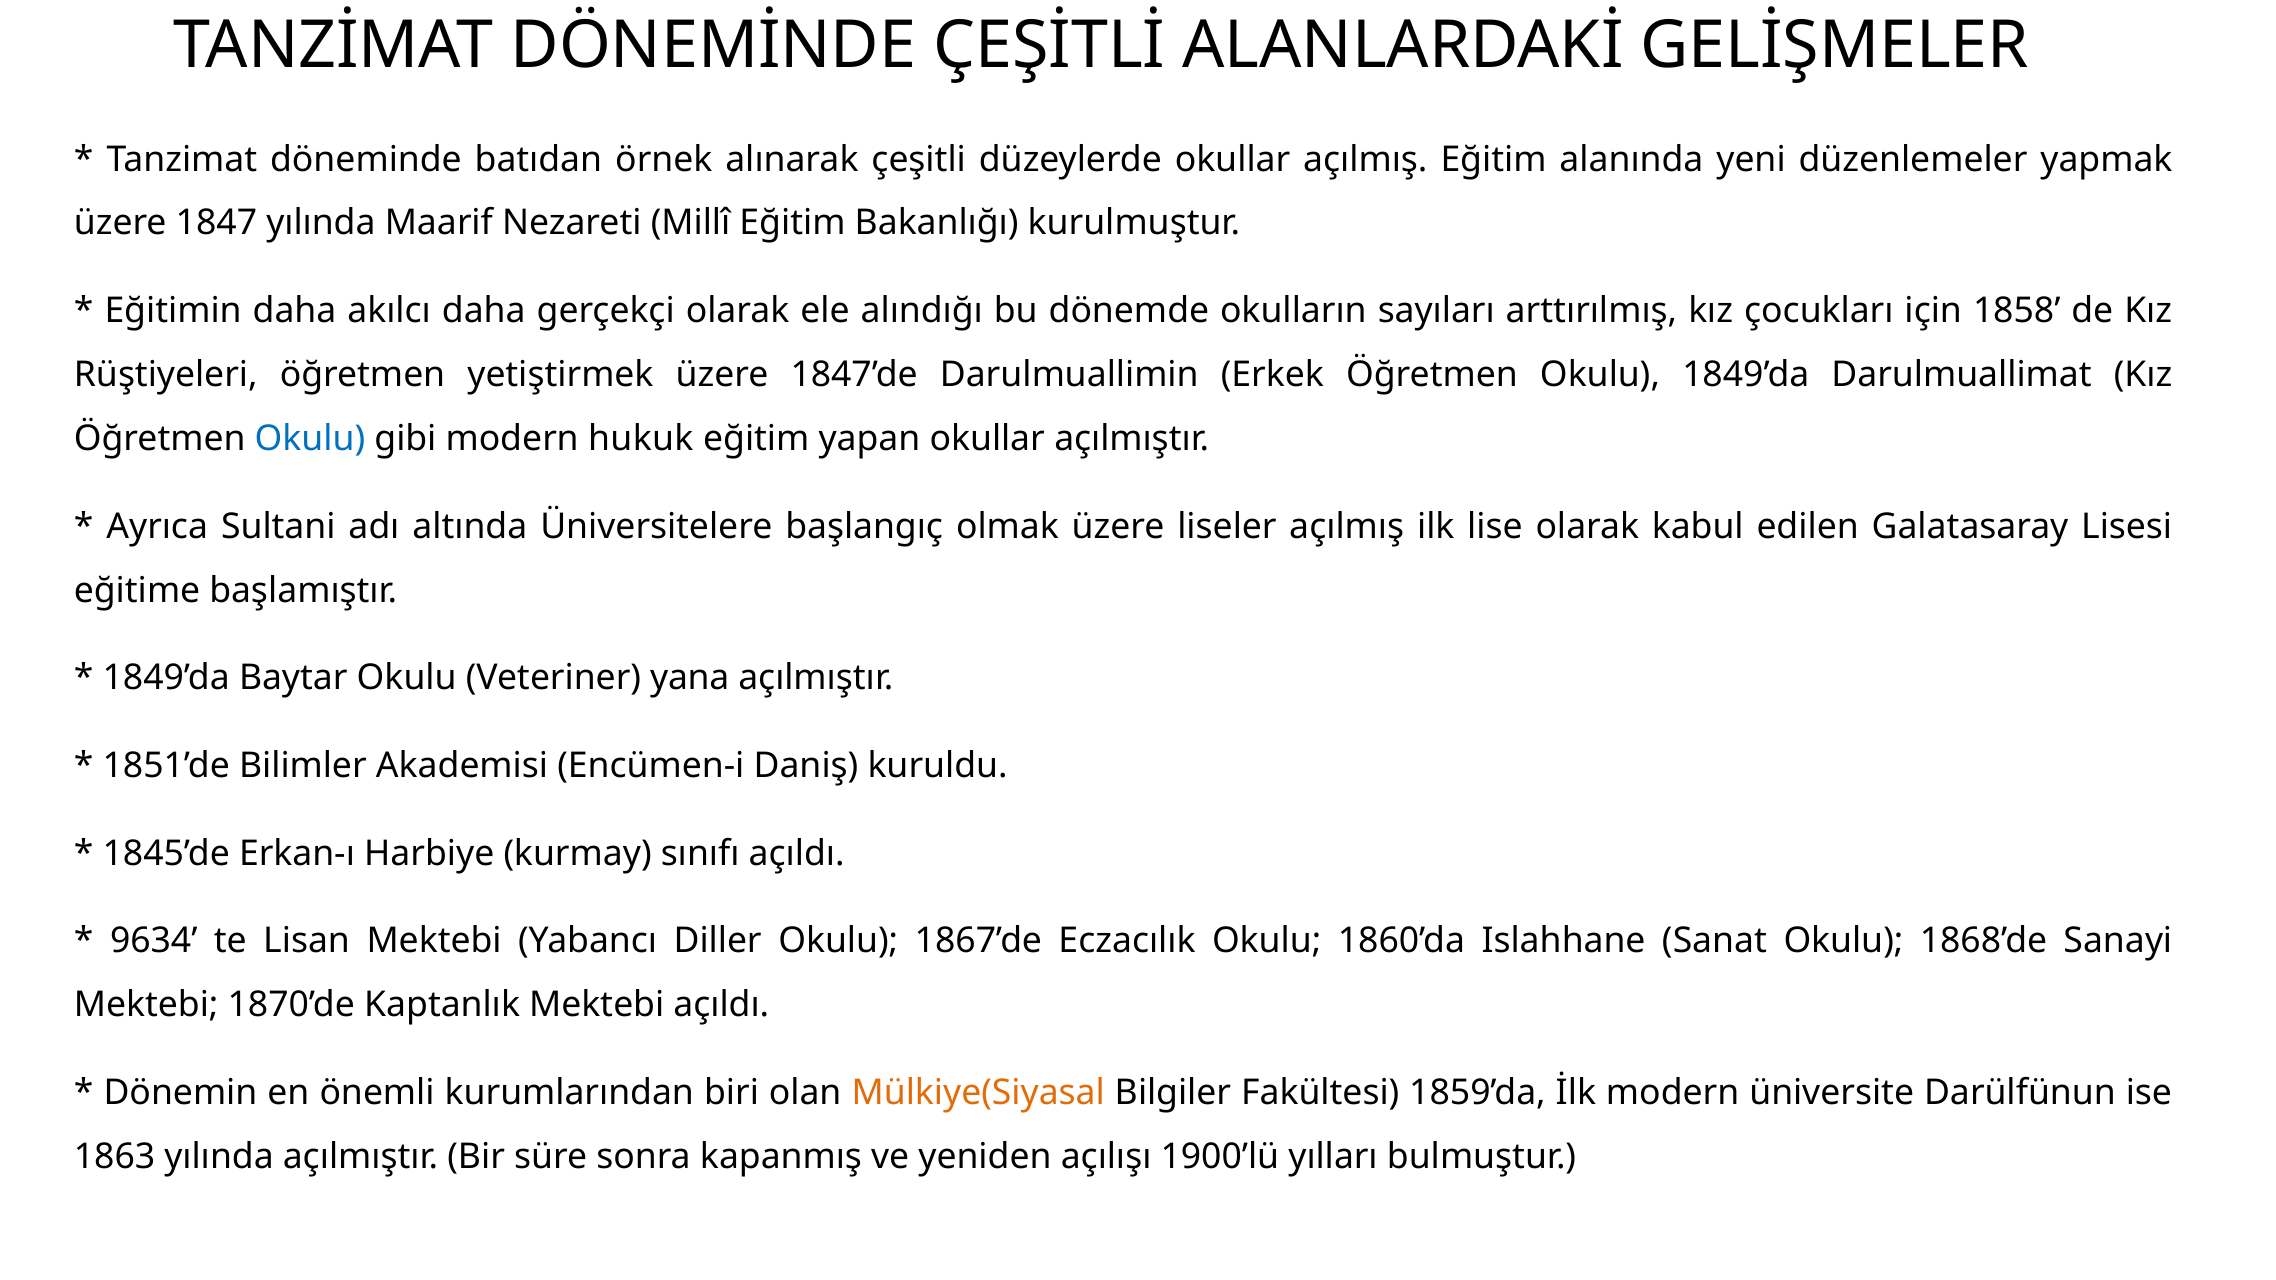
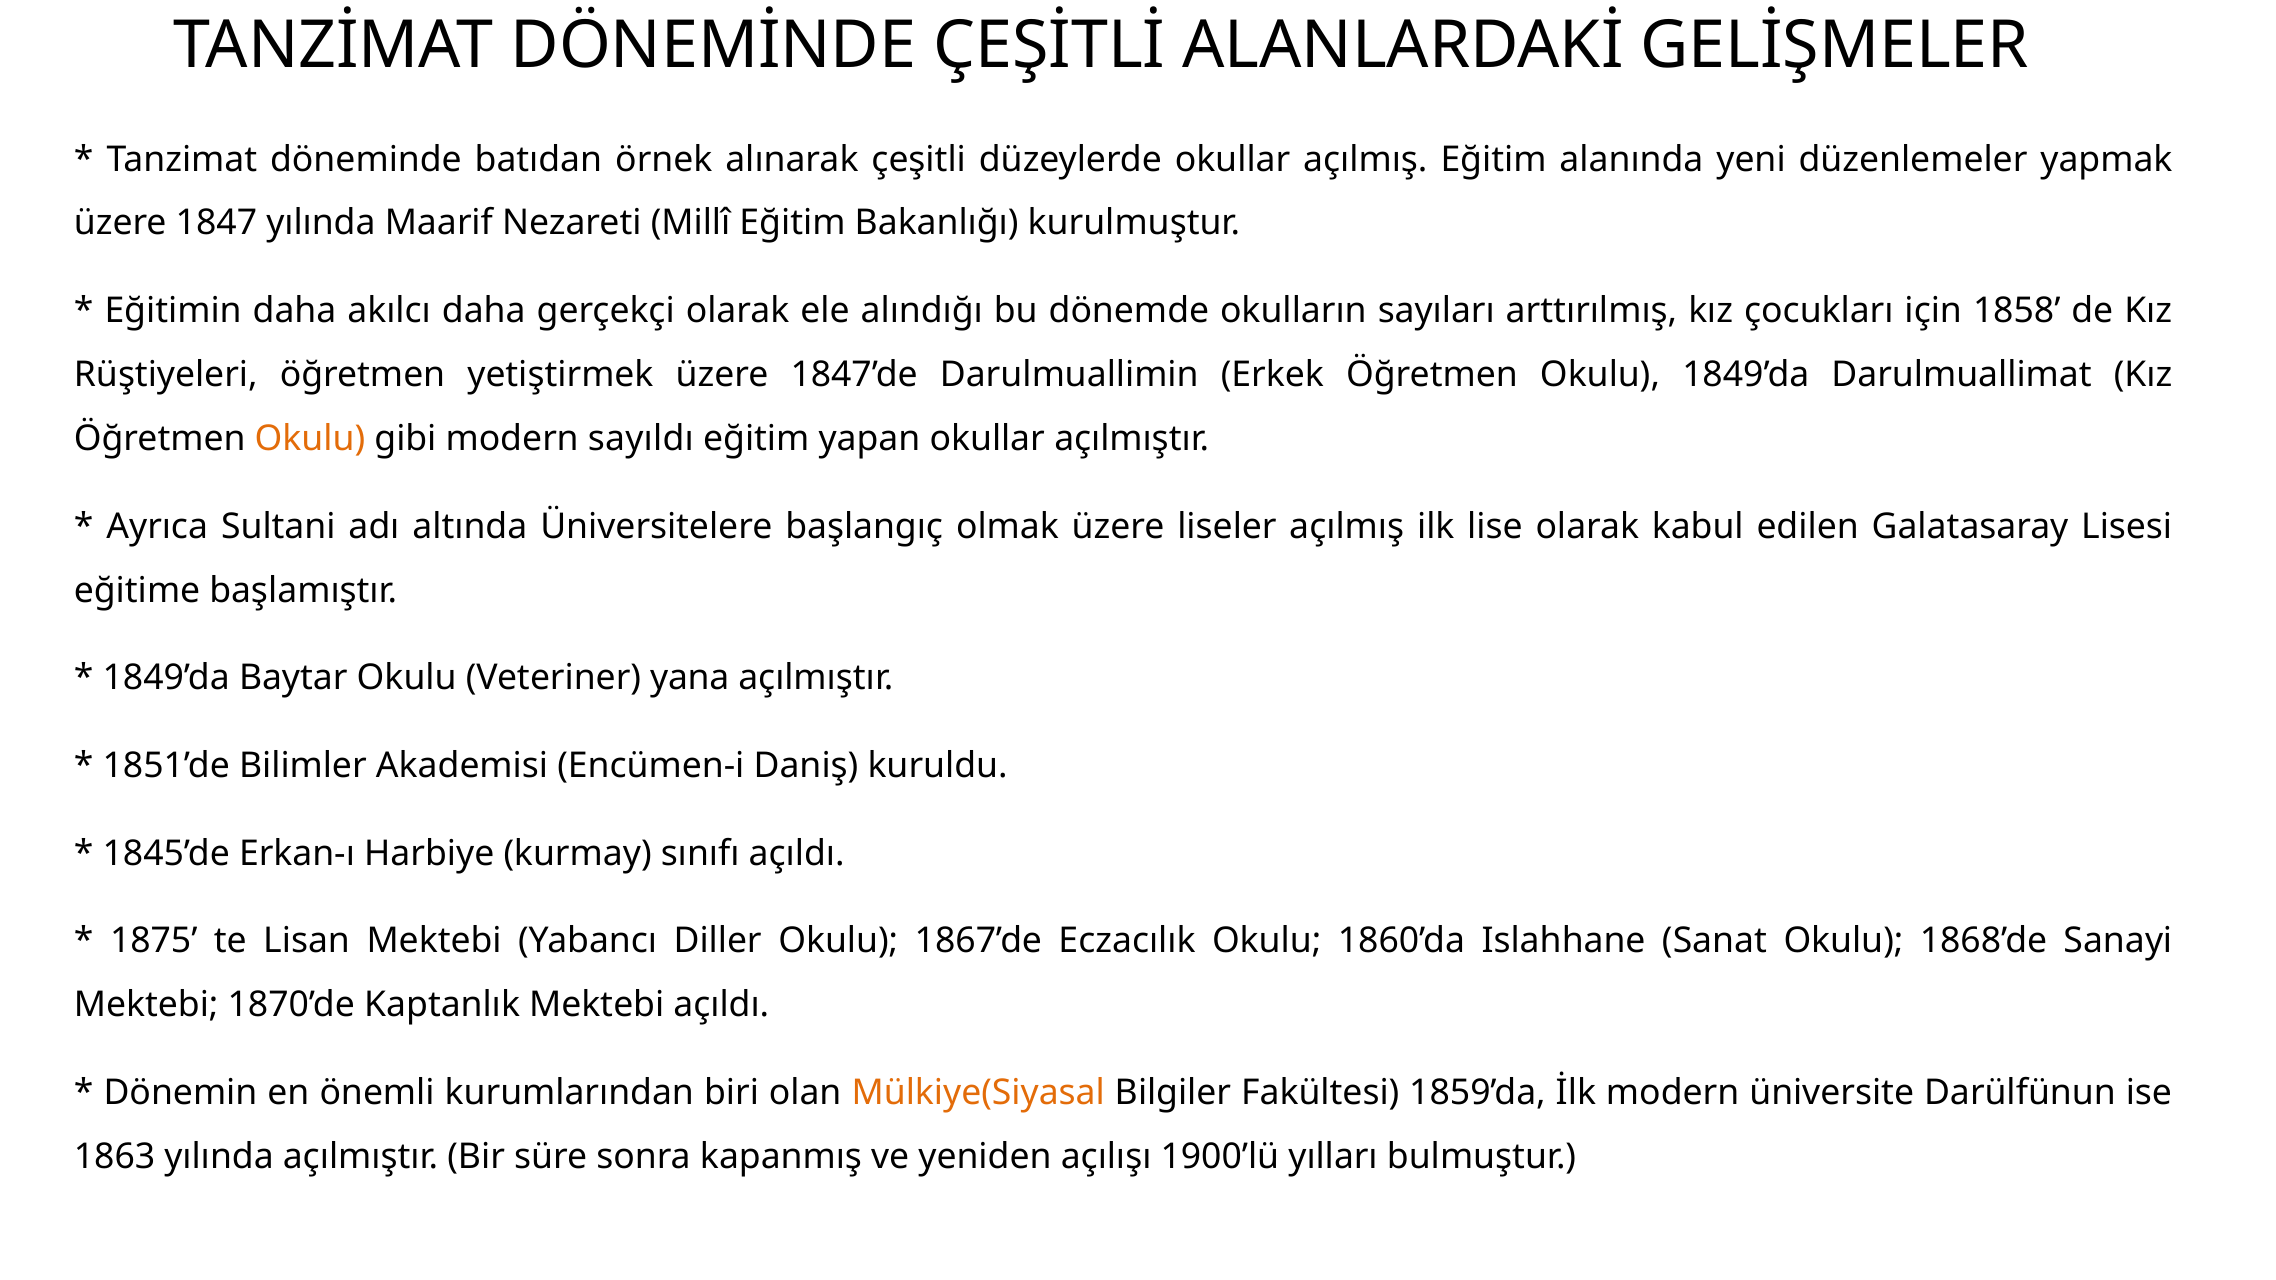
Okulu colour: blue -> orange (310, 439)
hukuk: hukuk -> sayıldı (641, 439)
9634: 9634 -> 1875 (154, 941)
